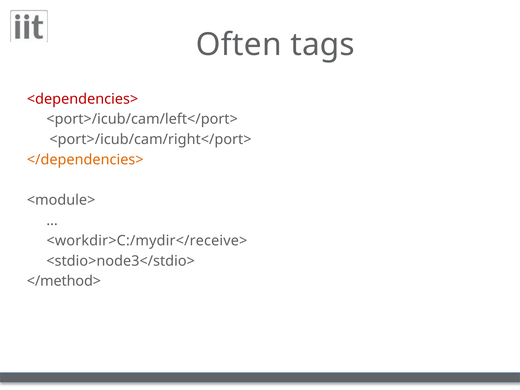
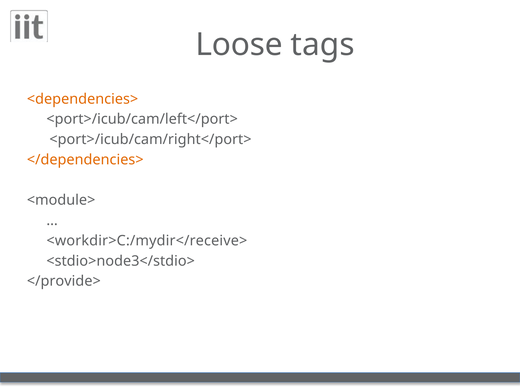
Often: Often -> Loose (239, 45)
<dependencies> colour: red -> orange (83, 99)
</method>: </method> -> </provide> (64, 281)
